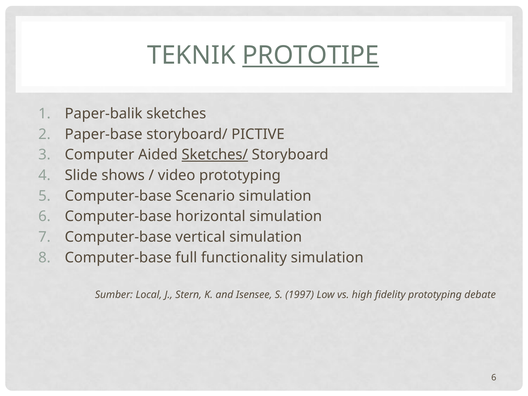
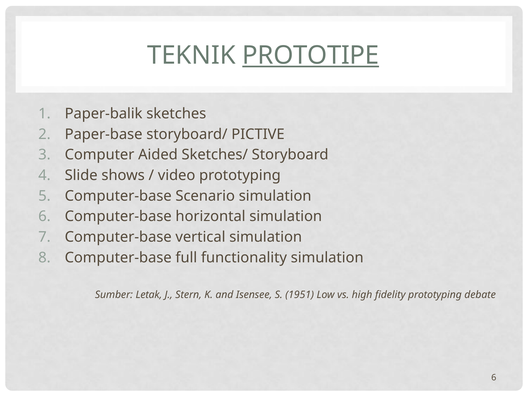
Sketches/ underline: present -> none (215, 155)
Local: Local -> Letak (149, 295)
1997: 1997 -> 1951 (300, 295)
